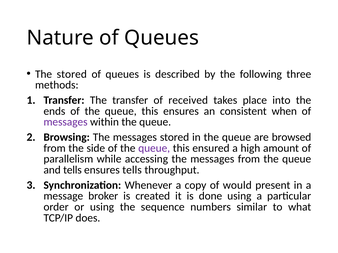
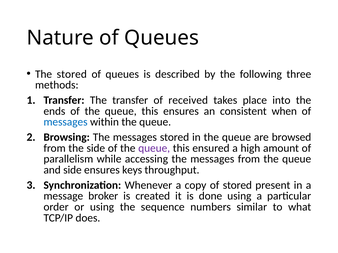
messages colour: purple -> blue (66, 122)
and tells: tells -> side (72, 170)
ensures tells: tells -> keys (132, 170)
of would: would -> stored (237, 185)
